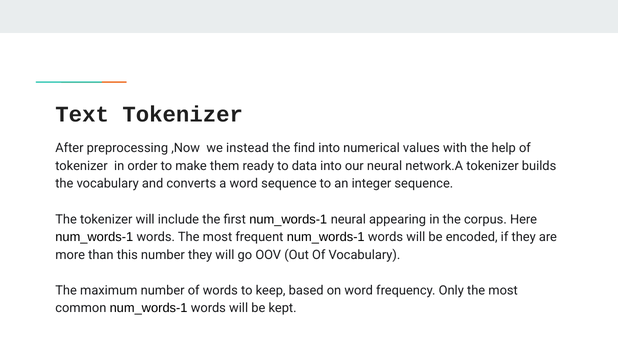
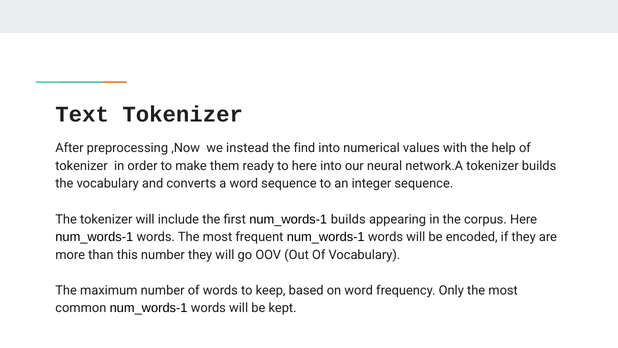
to data: data -> here (304, 166)
num_words-1 neural: neural -> builds (348, 219)
